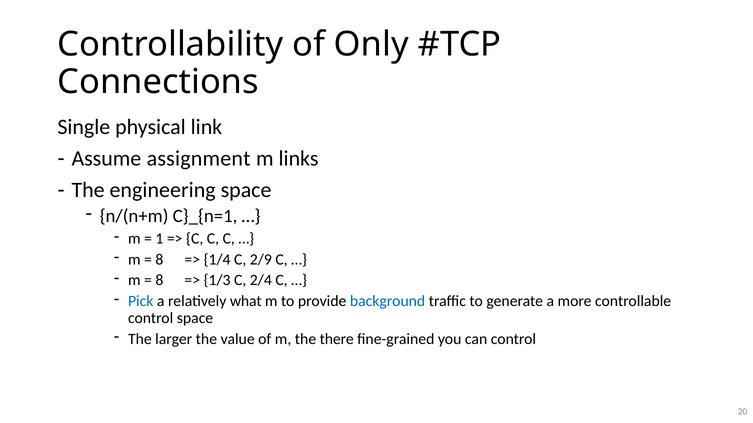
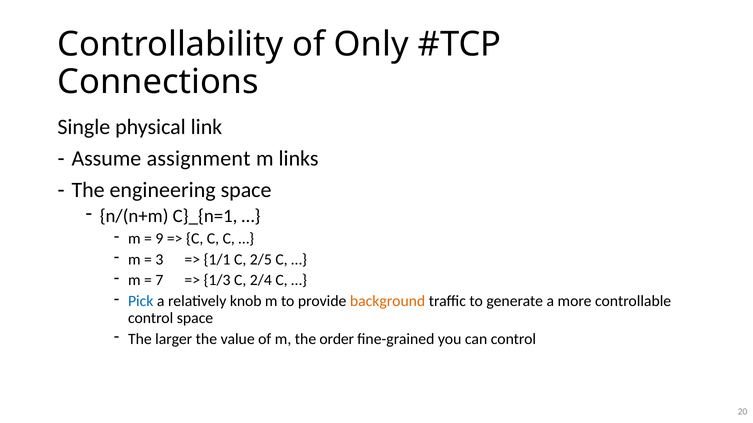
1: 1 -> 9 (159, 239)
8: 8 -> 3 (159, 260)
1/4: 1/4 -> 1/1 (217, 260)
2/9: 2/9 -> 2/5 (261, 260)
8: 8 -> 7 (159, 281)
what: what -> knob (246, 302)
background colour: blue -> orange (388, 302)
there: there -> order (337, 339)
